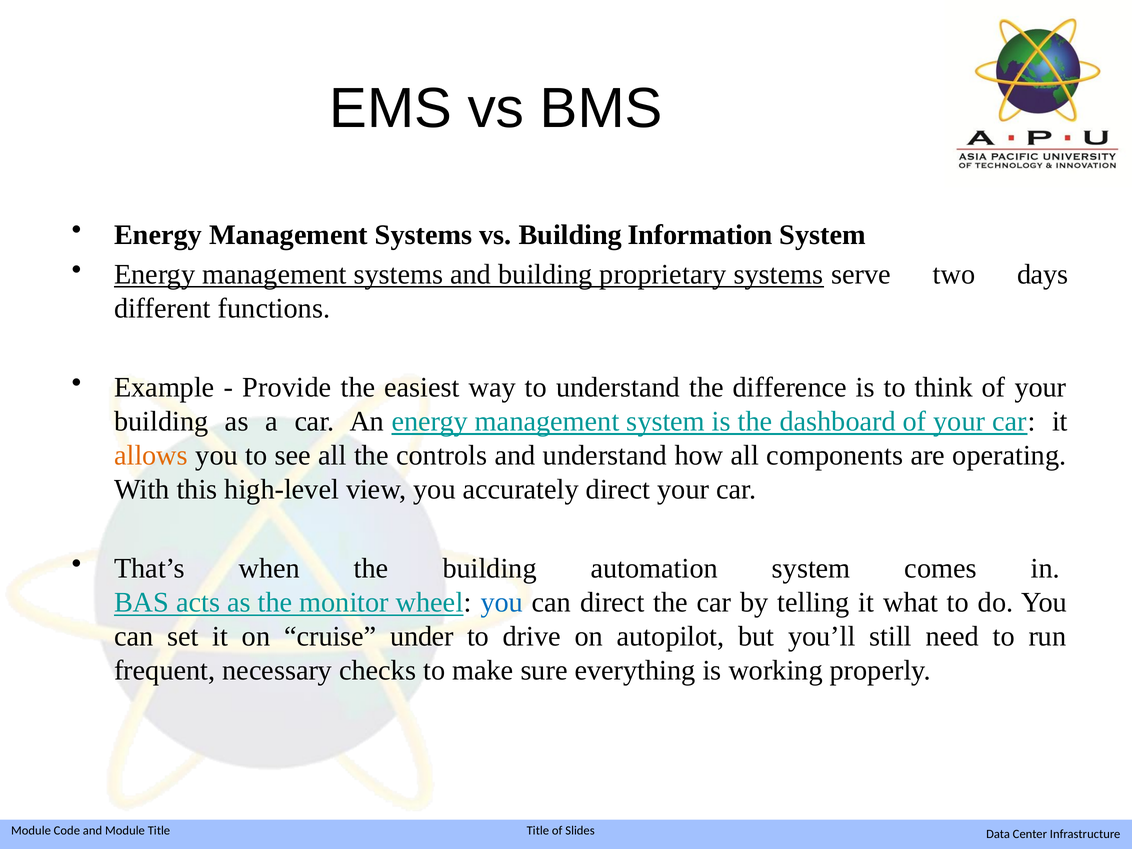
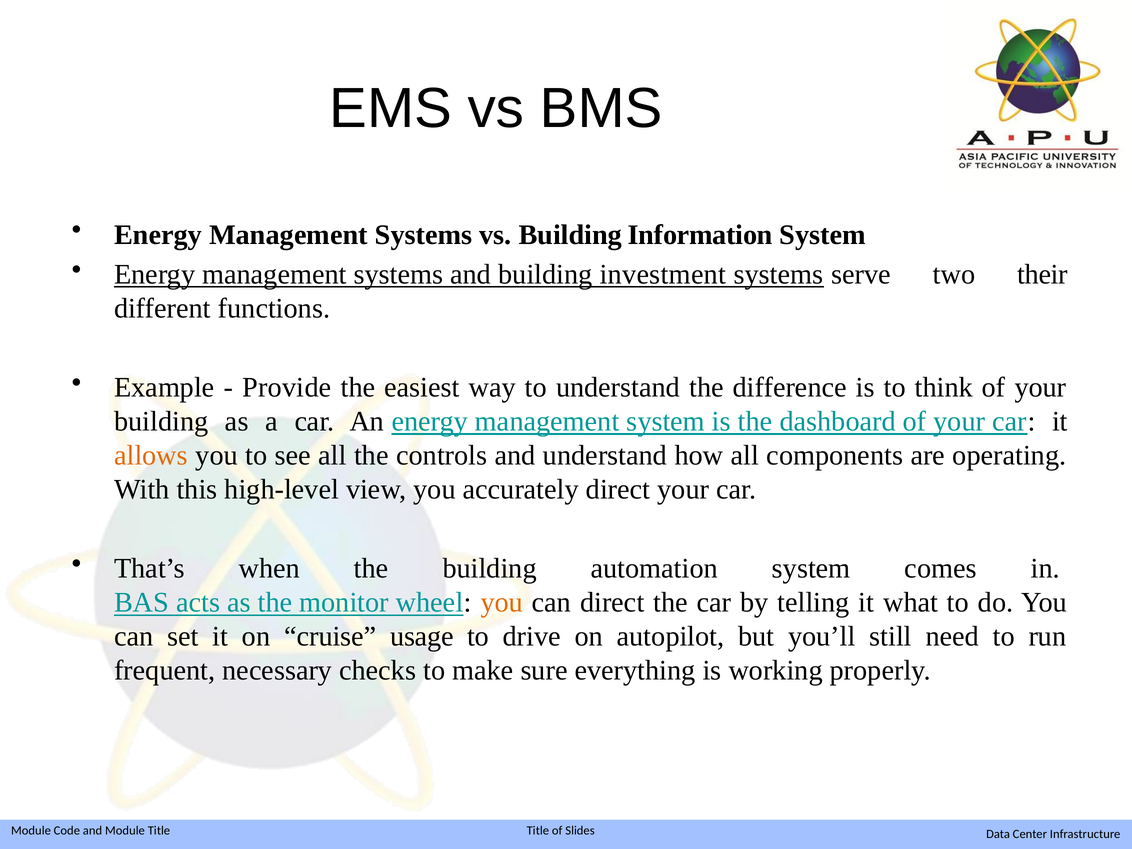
proprietary: proprietary -> investment (663, 274)
days: days -> their (1043, 274)
you colour: blue -> orange (502, 603)
under: under -> usage (422, 637)
